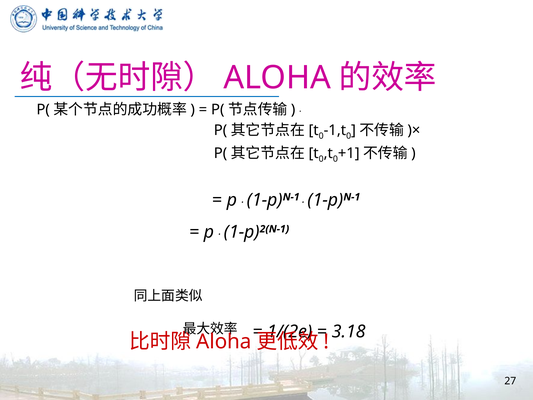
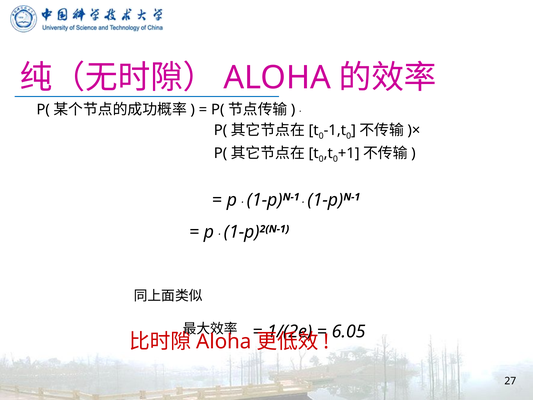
3.18: 3.18 -> 6.05 (349, 331)
